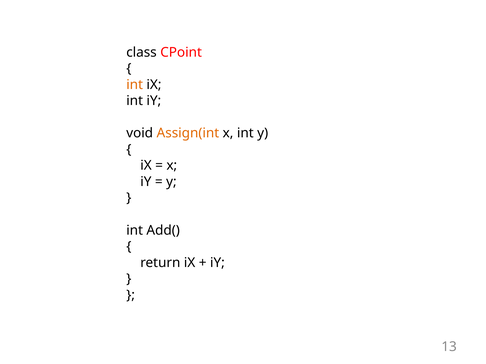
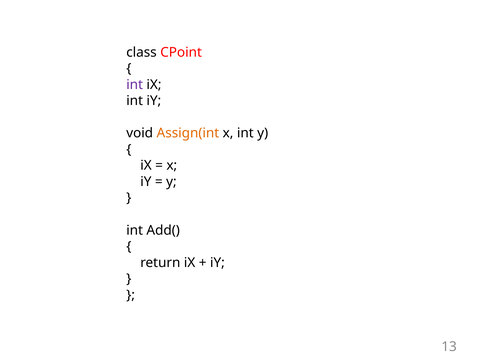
int colour: orange -> purple (135, 85)
